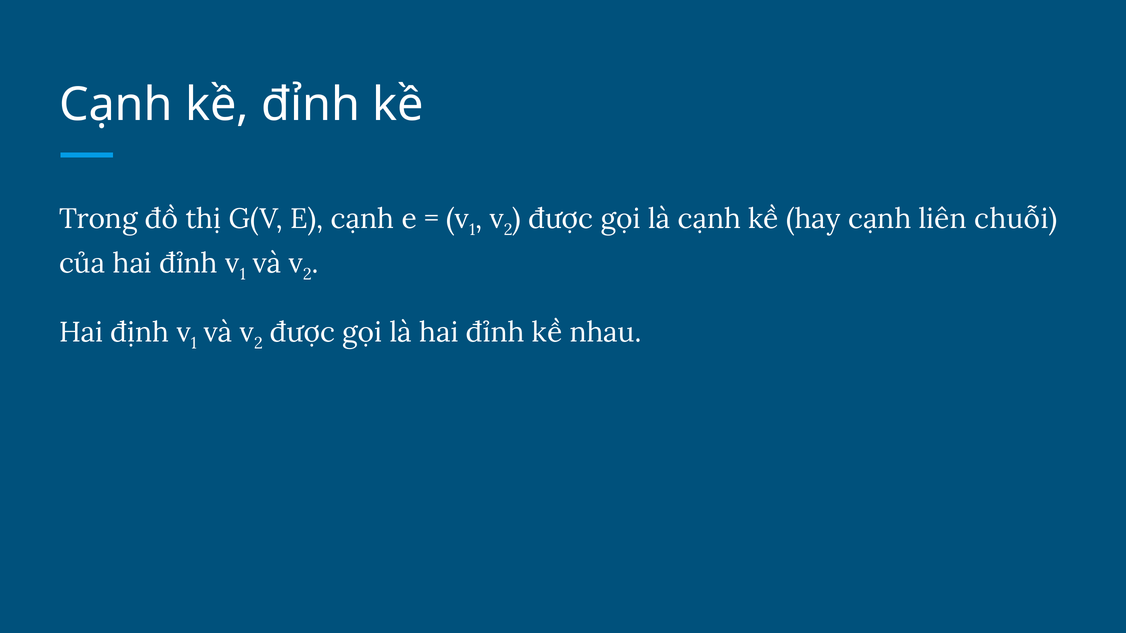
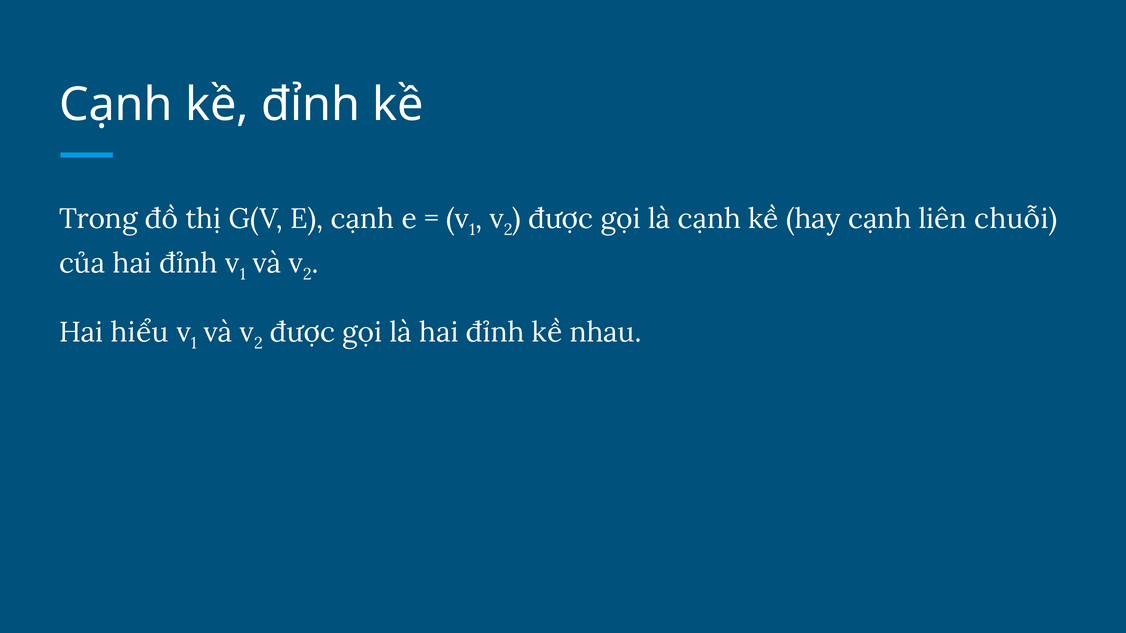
định: định -> hiểu (140, 333)
